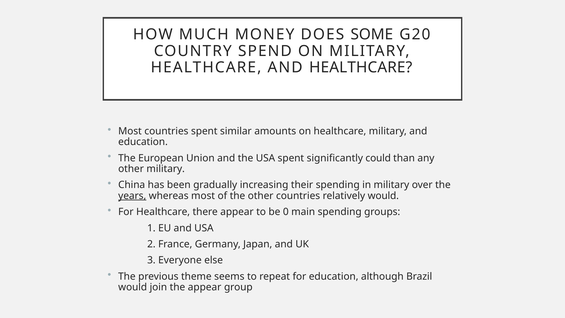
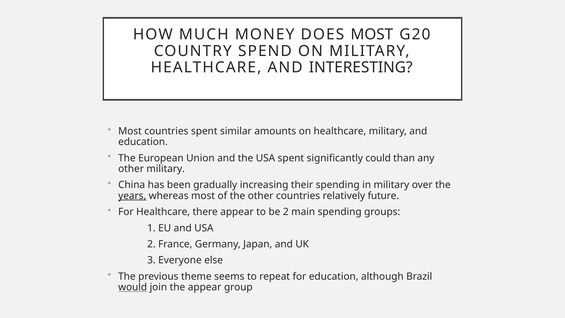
DOES SOME: SOME -> MOST (372, 34)
AND HEALTHCARE: HEALTHCARE -> INTERESTING (361, 67)
relatively would: would -> future (383, 196)
be 0: 0 -> 2 (286, 212)
would underline: none -> present (133, 287)
